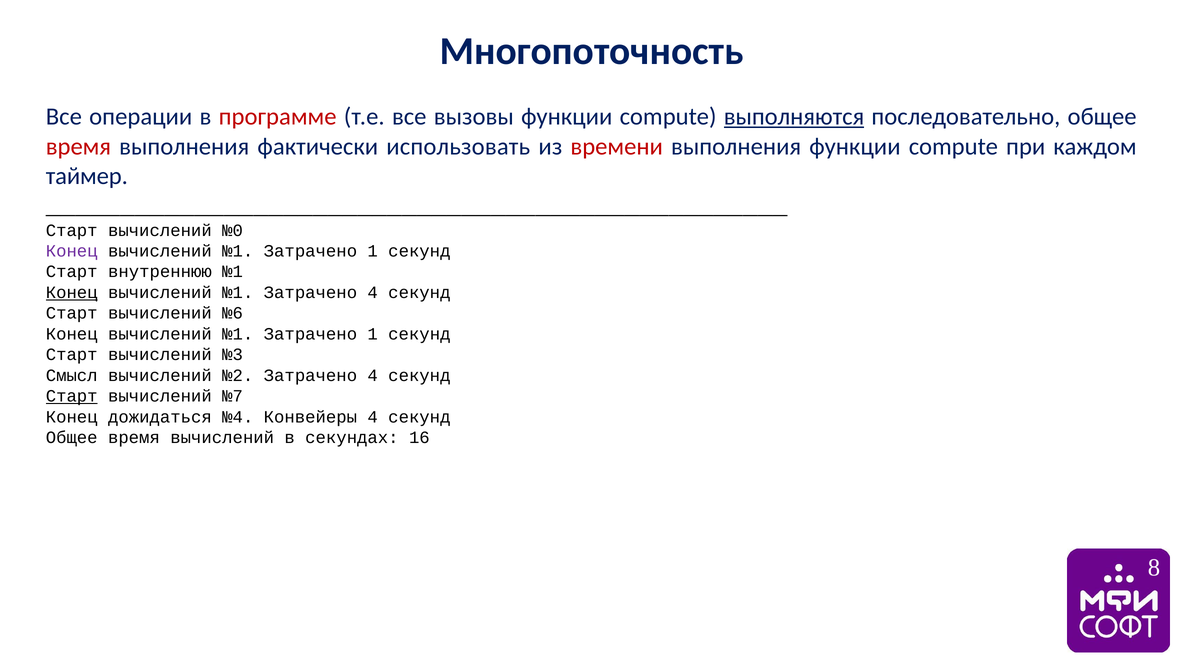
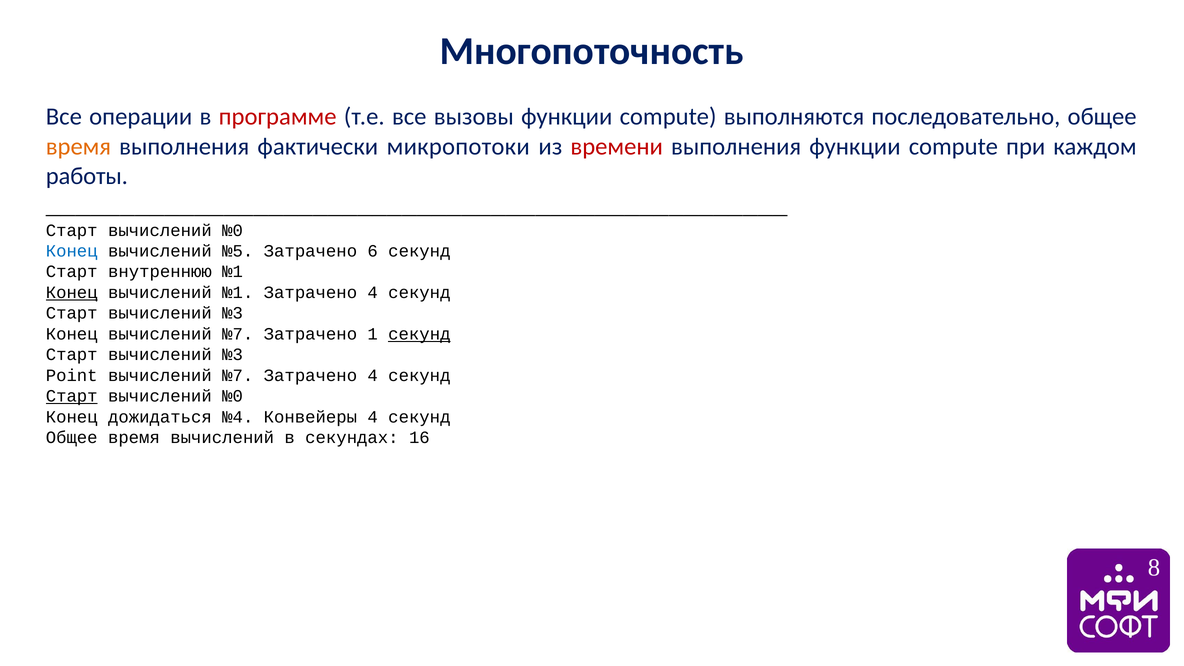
выполняются underline: present -> none (794, 117)
время colour: red -> orange (78, 146)
использовать: использовать -> микропотоки (458, 146)
таймер: таймер -> работы (87, 176)
Конец colour: purple -> blue (72, 251)
№1: №1 -> №5 (238, 251)
1: 1 -> 6 (373, 251)
№6: №6 -> №3 (233, 313)
№1: №1 -> №7 (238, 334)
секунд underline: none -> present (419, 334)
Смысл: Смысл -> Point (72, 375)
№2: №2 -> №7 (238, 375)
№7: №7 -> №0 (233, 396)
